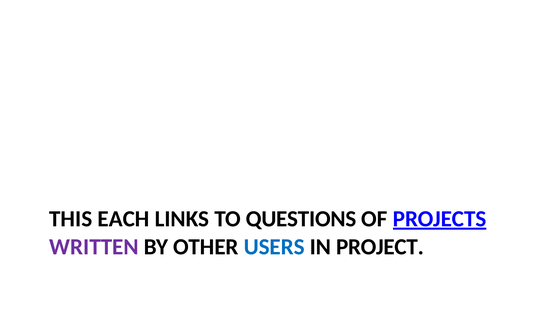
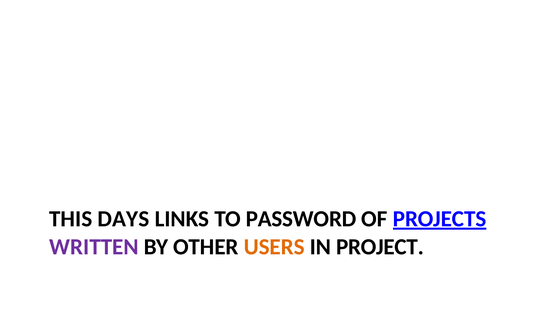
EACH: EACH -> DAYS (123, 218)
QUESTIONS: QUESTIONS -> PASSWORD (301, 218)
USERS colour: blue -> orange (274, 247)
